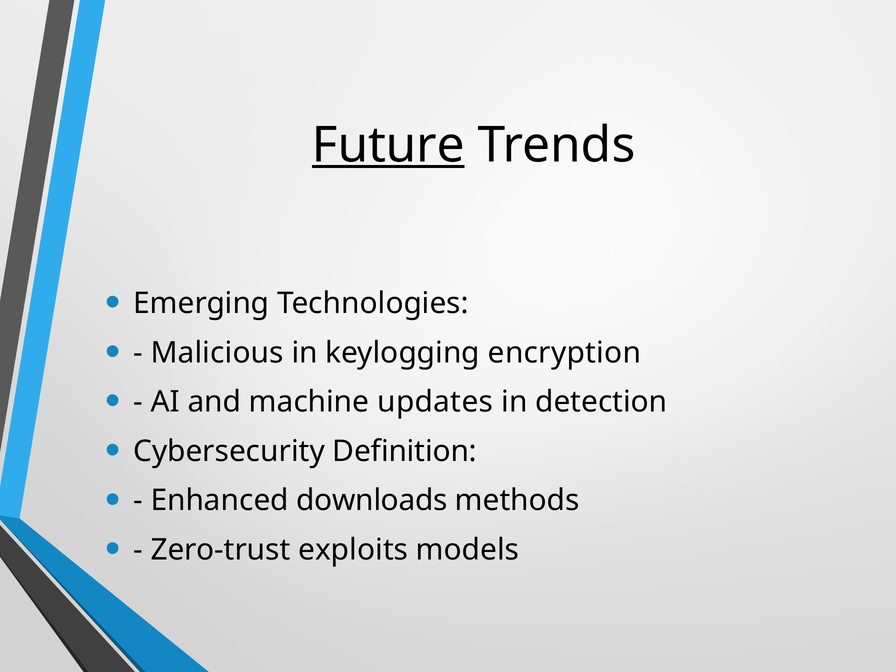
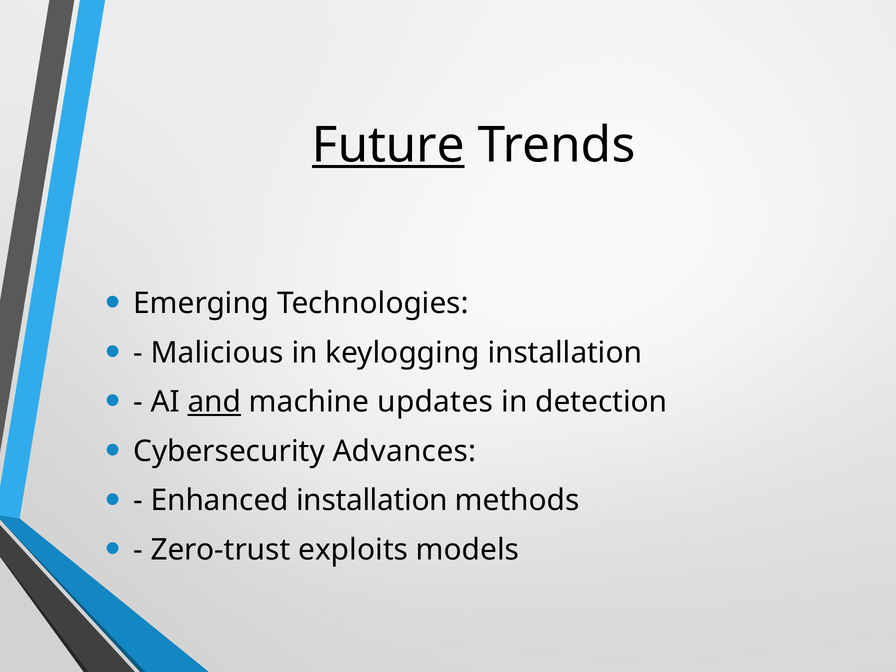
keylogging encryption: encryption -> installation (565, 353)
and underline: none -> present (214, 402)
Definition: Definition -> Advances (404, 451)
Enhanced downloads: downloads -> installation (372, 501)
